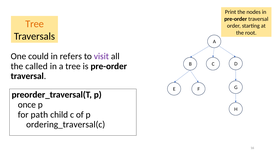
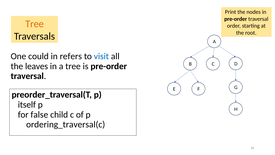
visit colour: purple -> blue (101, 56)
called: called -> leaves (37, 66)
once: once -> itself (27, 104)
path: path -> false (39, 114)
